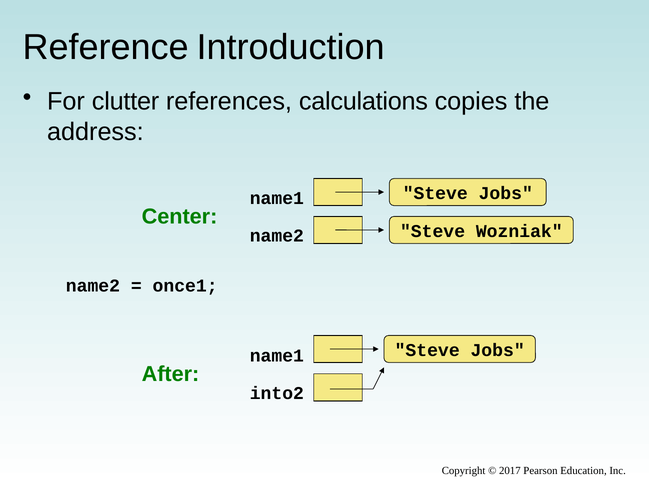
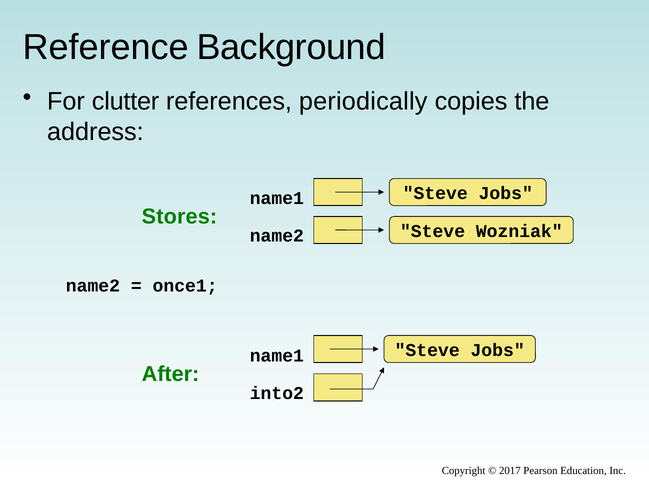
Introduction: Introduction -> Background (291, 47)
calculations: calculations -> periodically (363, 101)
Center: Center -> Stores (179, 217)
